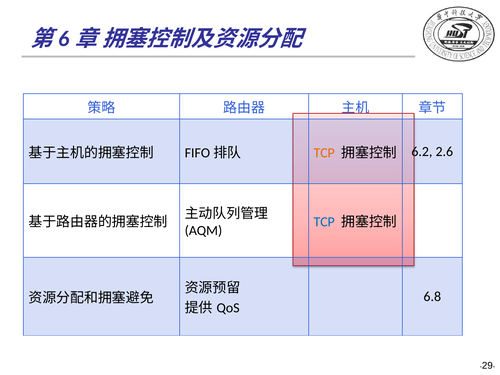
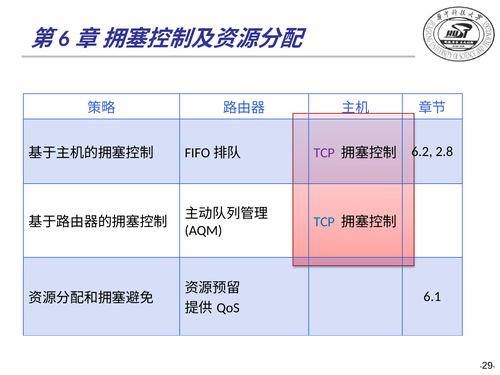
TCP colour: orange -> purple (324, 153)
2.6: 2.6 -> 2.8 (444, 151)
6.8: 6.8 -> 6.1 (432, 297)
